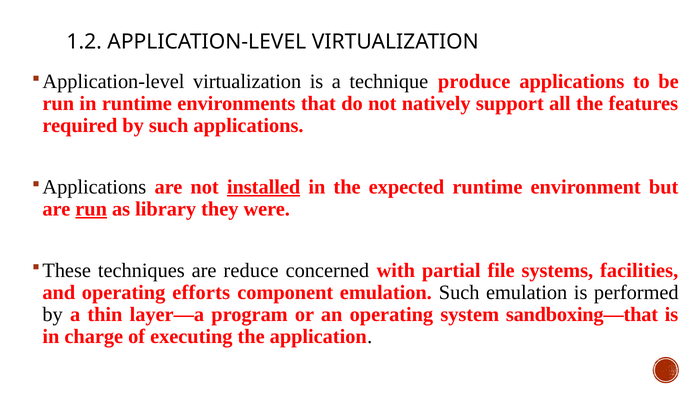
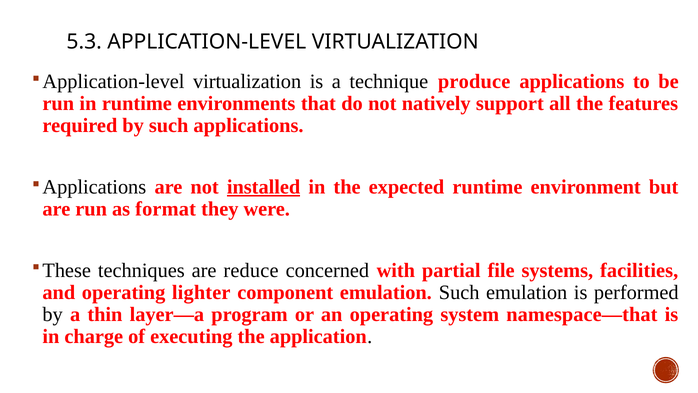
1.2: 1.2 -> 5.3 (84, 42)
run underline: present -> none (91, 209)
library: library -> format (166, 209)
efforts: efforts -> lighter (201, 292)
sandboxing—that: sandboxing—that -> namespace—that (582, 314)
